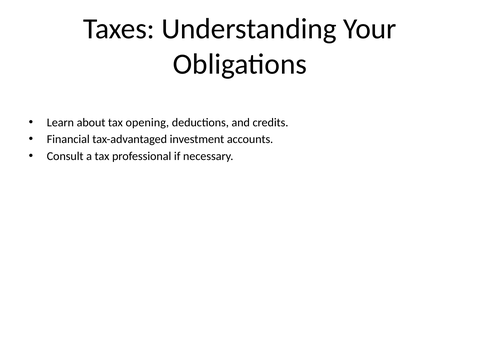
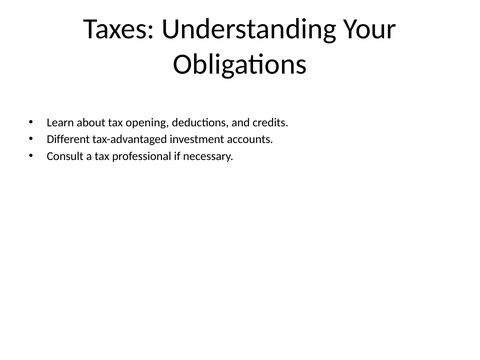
Financial: Financial -> Different (68, 139)
